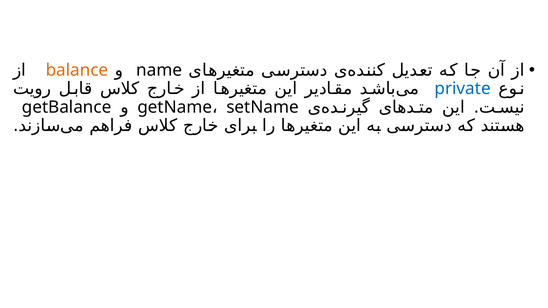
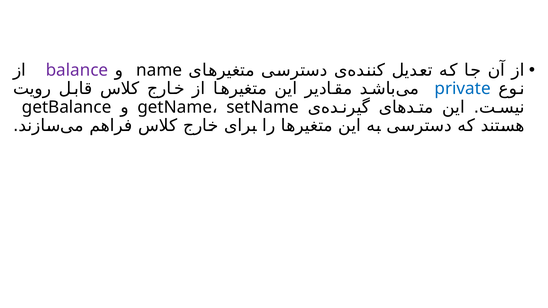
balance colour: orange -> purple (77, 70)
